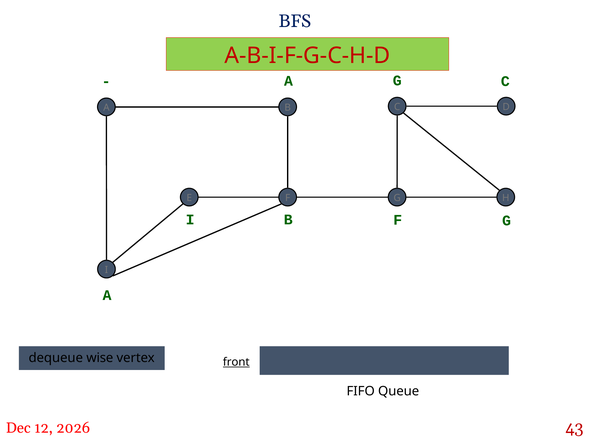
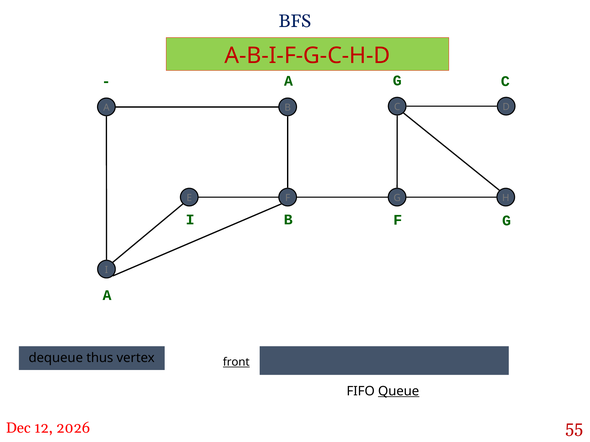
wise: wise -> thus (100, 358)
Queue underline: none -> present (399, 392)
43: 43 -> 55 (574, 428)
